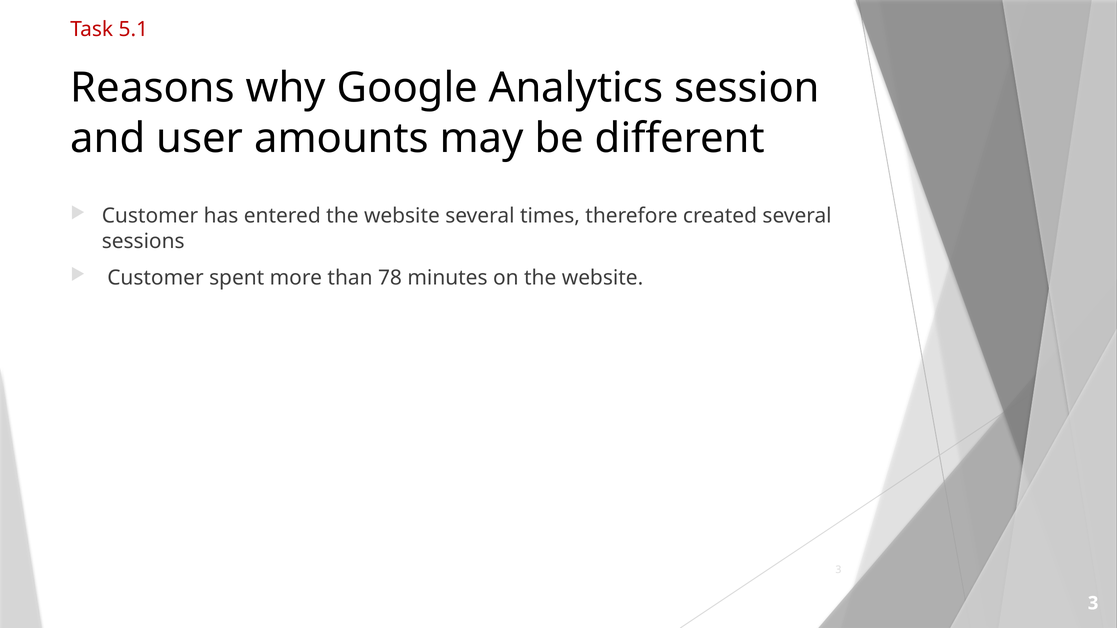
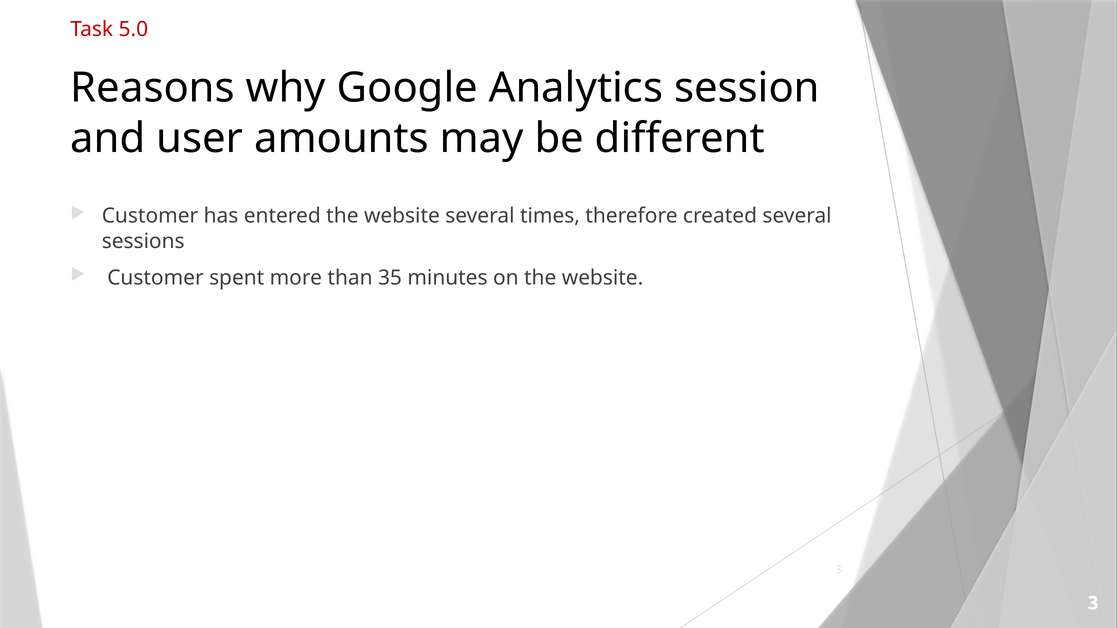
5.1: 5.1 -> 5.0 (133, 30)
78: 78 -> 35 (390, 278)
